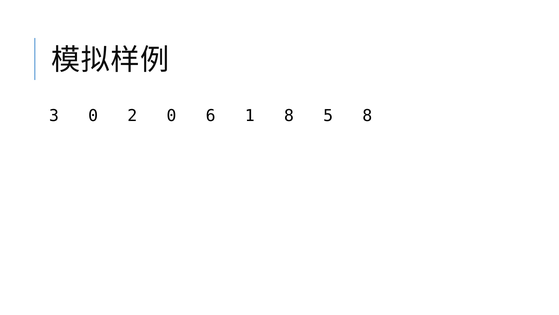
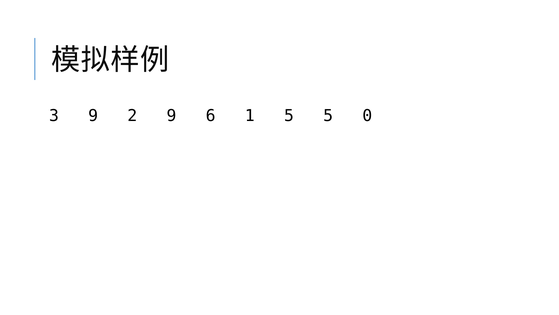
3 0: 0 -> 9 (93, 116)
2 0: 0 -> 9 (171, 116)
1 8: 8 -> 5 (289, 116)
5 8: 8 -> 0 (367, 116)
